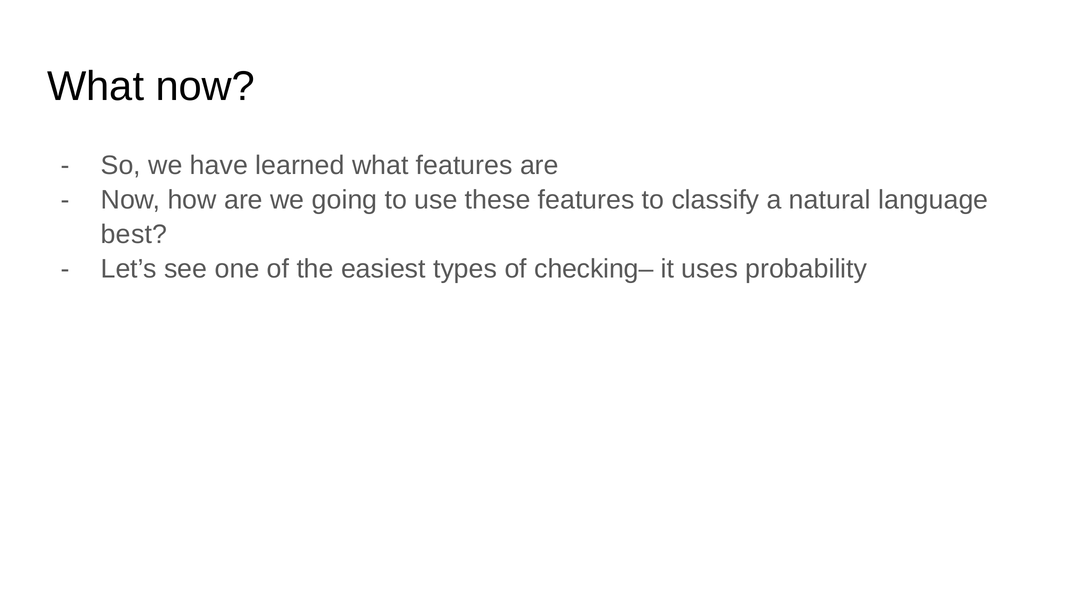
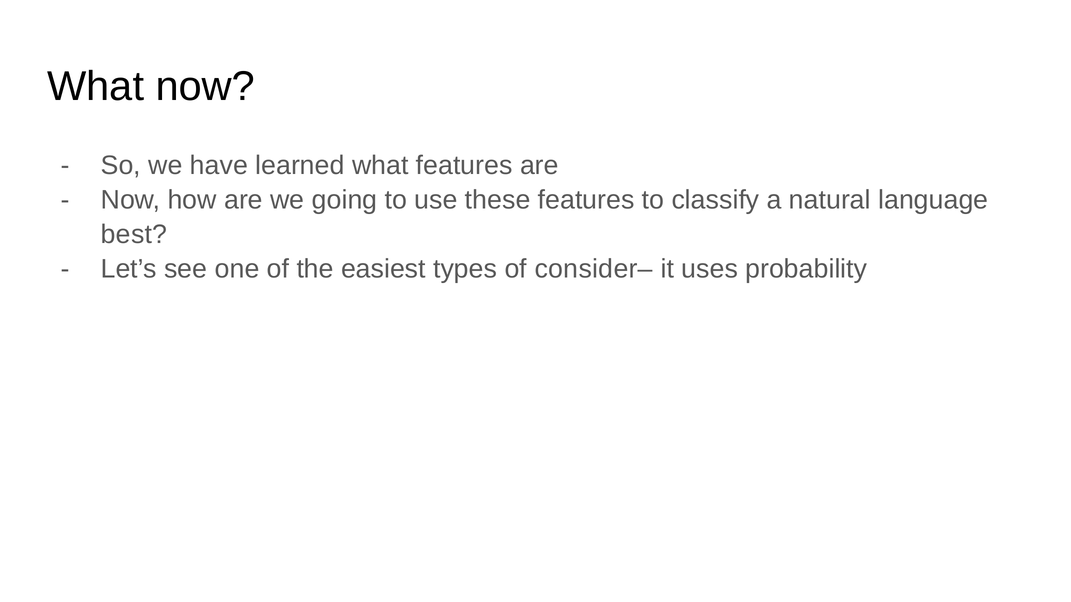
checking–: checking– -> consider– (594, 269)
